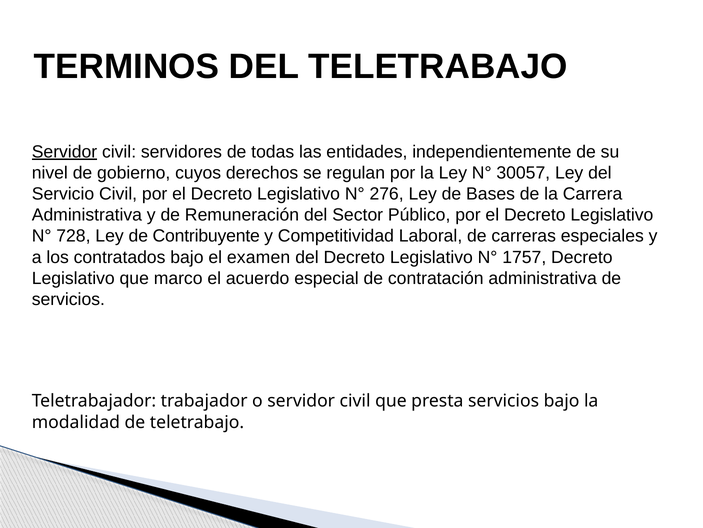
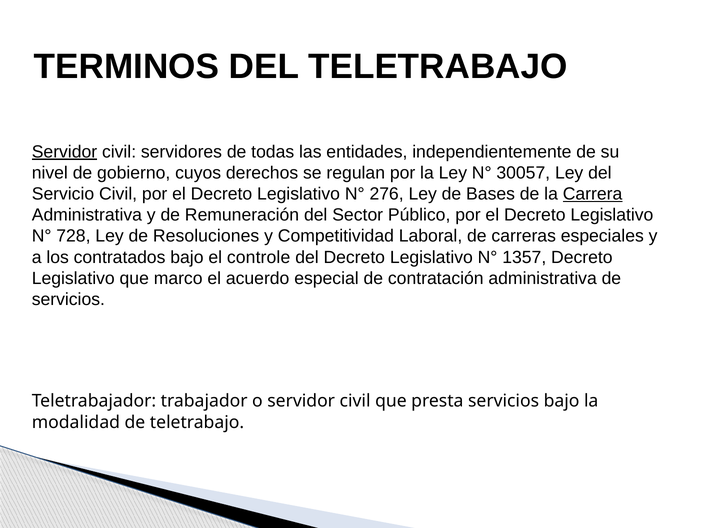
Carrera underline: none -> present (593, 194)
Contribuyente: Contribuyente -> Resoluciones (206, 236)
examen: examen -> controle (259, 257)
1757: 1757 -> 1357 (524, 257)
